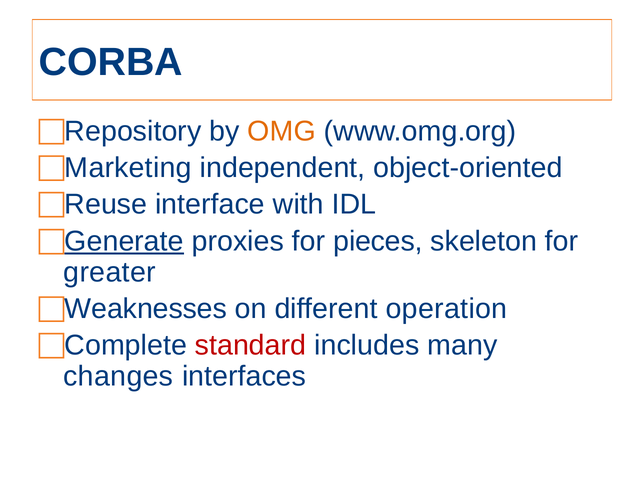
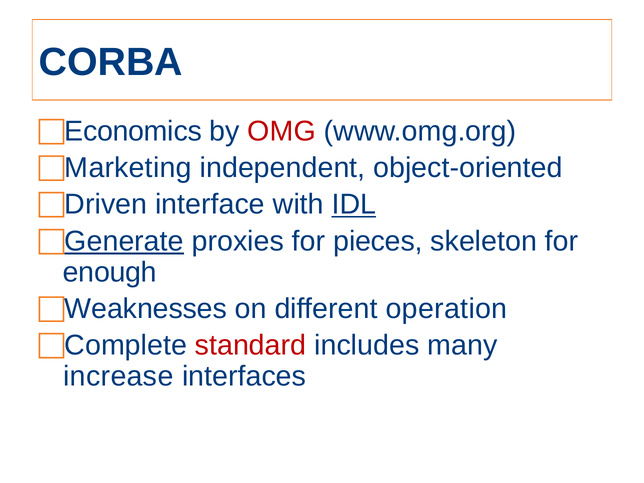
Repository: Repository -> Economics (133, 131)
OMG colour: orange -> red (282, 131)
Reuse: Reuse -> Driven (106, 205)
IDL underline: none -> present (354, 205)
greater: greater -> enough (110, 272)
changes: changes -> increase (118, 376)
